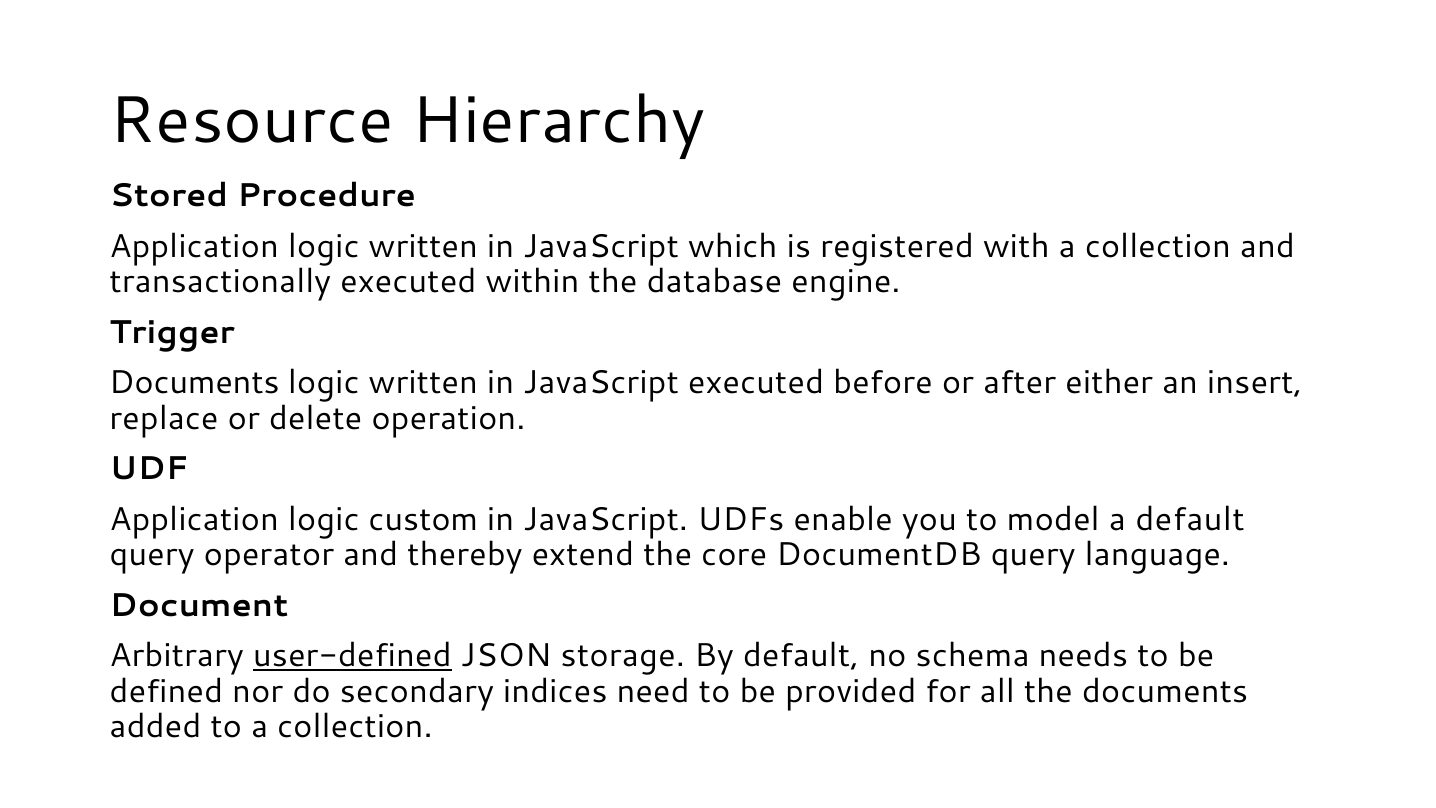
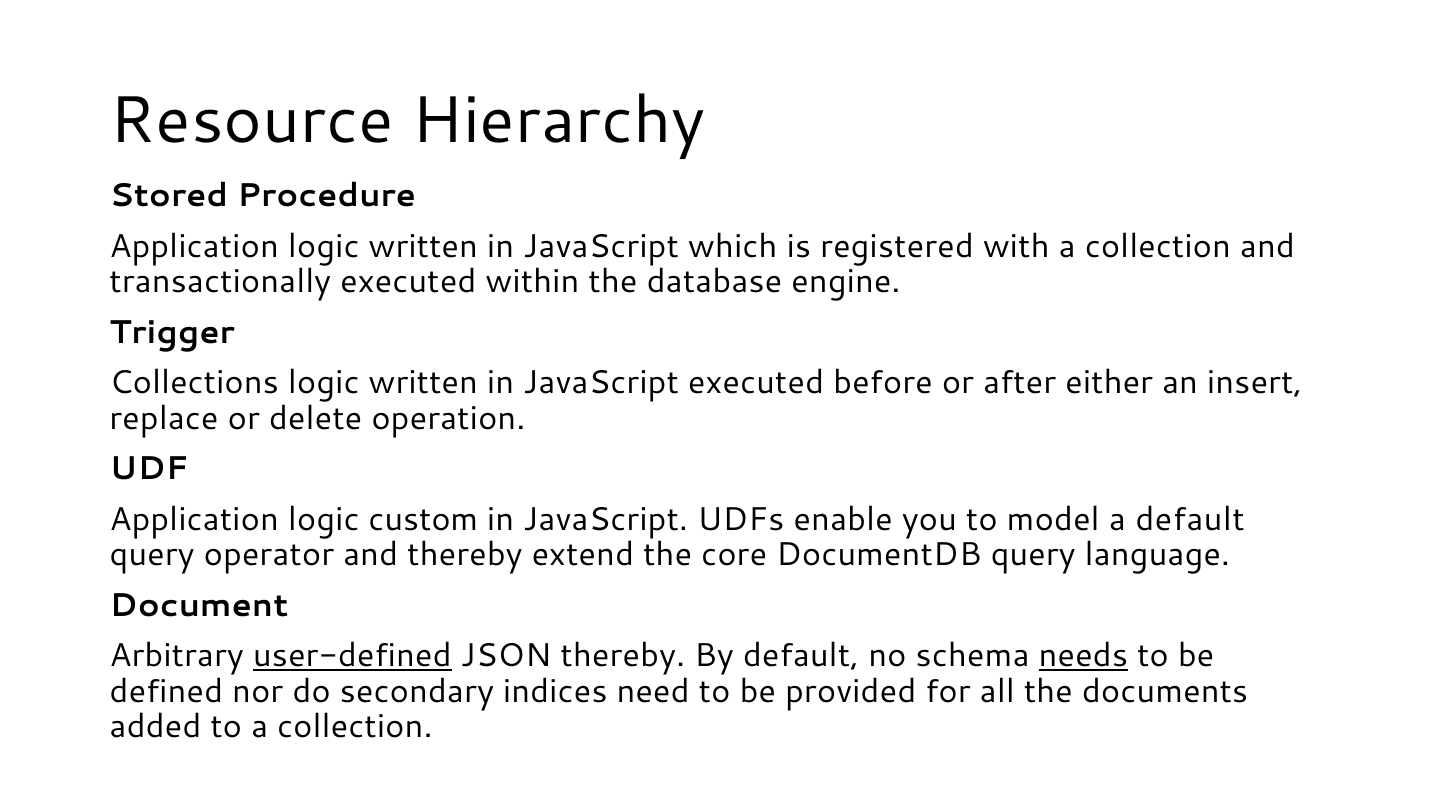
Documents: Documents -> Collections (194, 383)
JSON storage: storage -> thereby (623, 656)
needs underline: none -> present (1083, 656)
